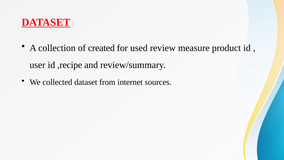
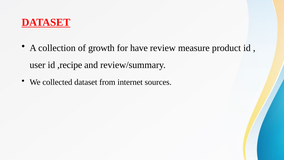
created: created -> growth (101, 48)
used: used -> have (139, 48)
